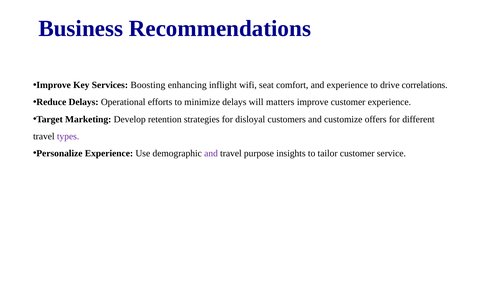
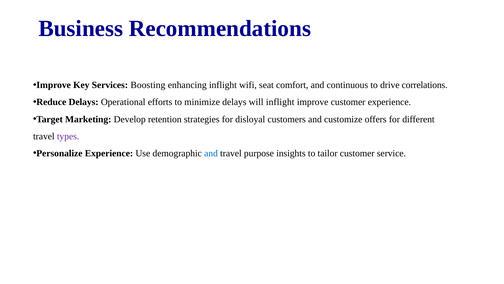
and experience: experience -> continuous (347, 85)
will matters: matters -> inflight (280, 102)
and colour: purple -> blue (211, 153)
